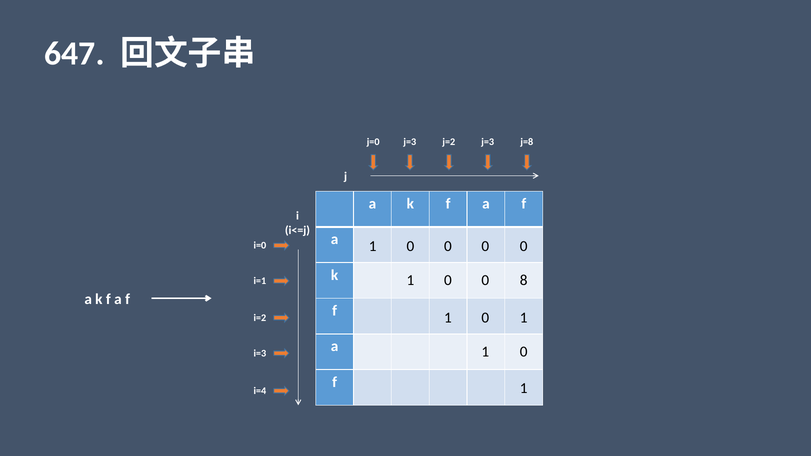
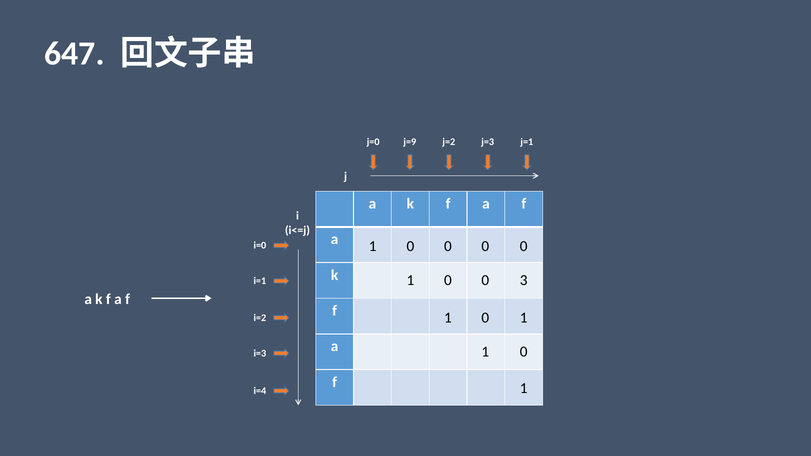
j=3: j=3 -> j=9 (410, 142)
j=8: j=8 -> j=1 (527, 142)
8: 8 -> 3 (524, 281)
